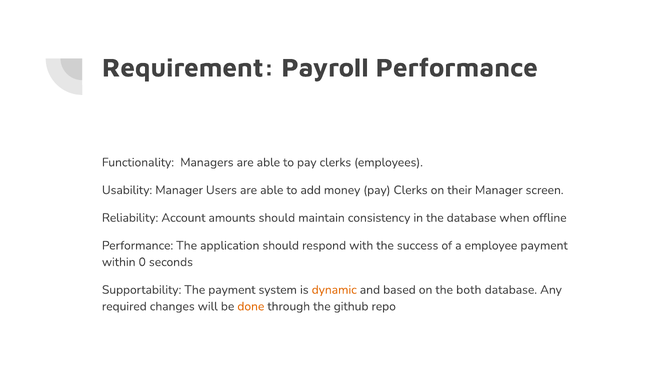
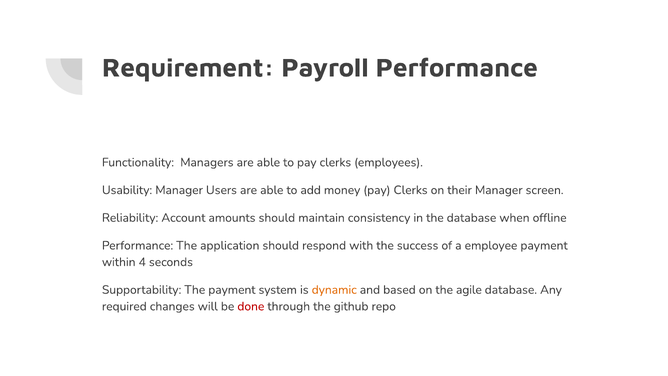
0: 0 -> 4 (142, 262)
both: both -> agile (469, 290)
done colour: orange -> red (251, 306)
